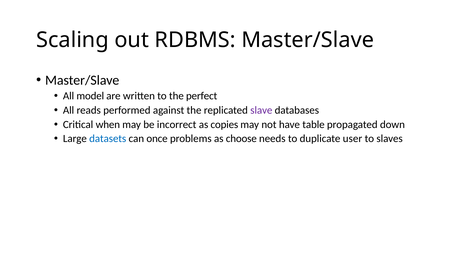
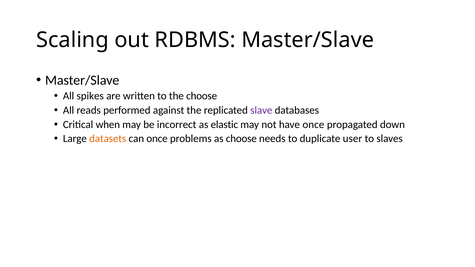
model: model -> spikes (90, 96)
the perfect: perfect -> choose (202, 96)
copies: copies -> elastic (224, 125)
have table: table -> once (313, 125)
datasets colour: blue -> orange (108, 139)
